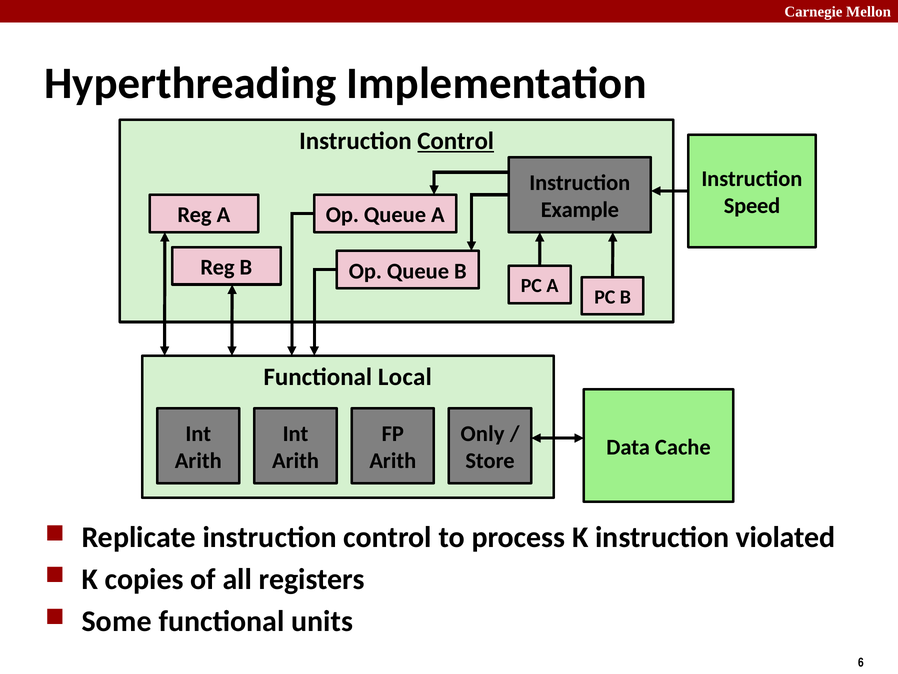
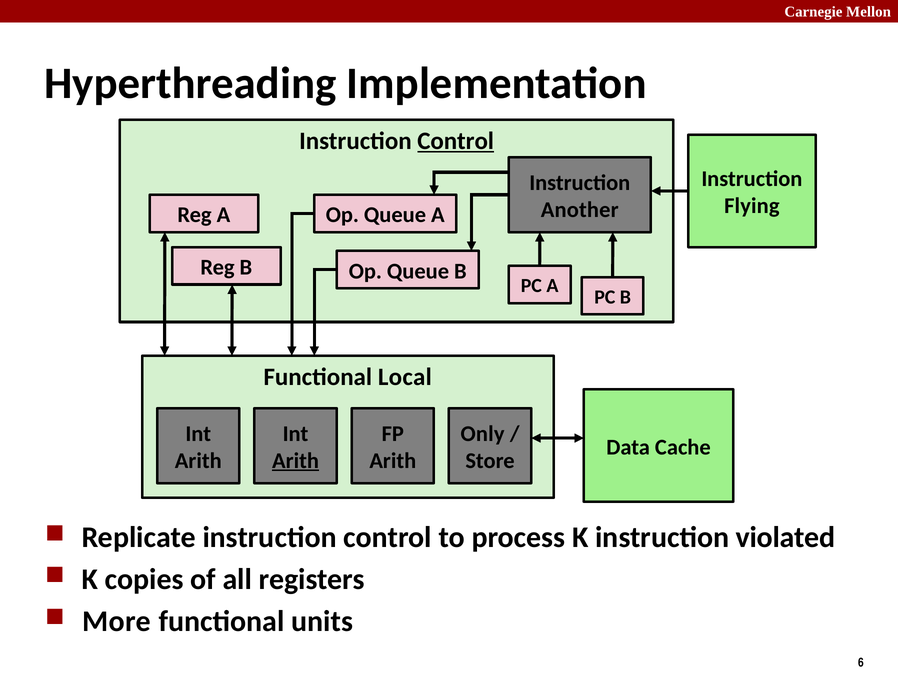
Speed: Speed -> Flying (752, 206)
Example: Example -> Another (580, 210)
Arith underline: none -> present (296, 460)
Some: Some -> More (117, 621)
